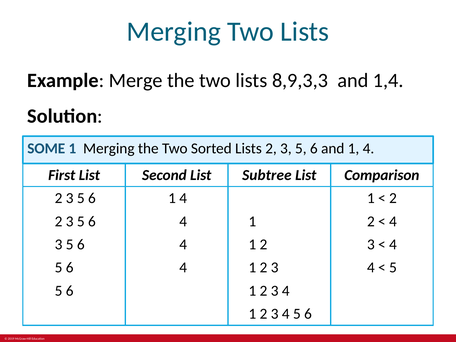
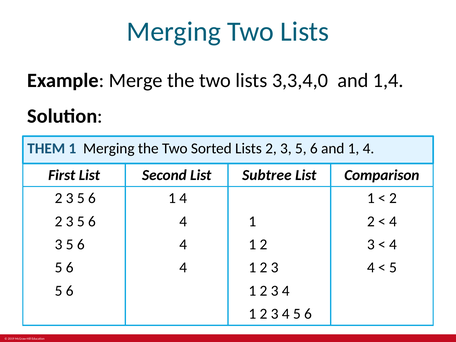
8,9,3,3: 8,9,3,3 -> 3,3,4,0 (300, 80)
SOME: SOME -> THEM (46, 149)
